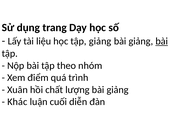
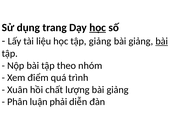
học underline: none -> present (98, 28)
Khác: Khác -> Phân (17, 102)
cuối: cuối -> phải (58, 102)
